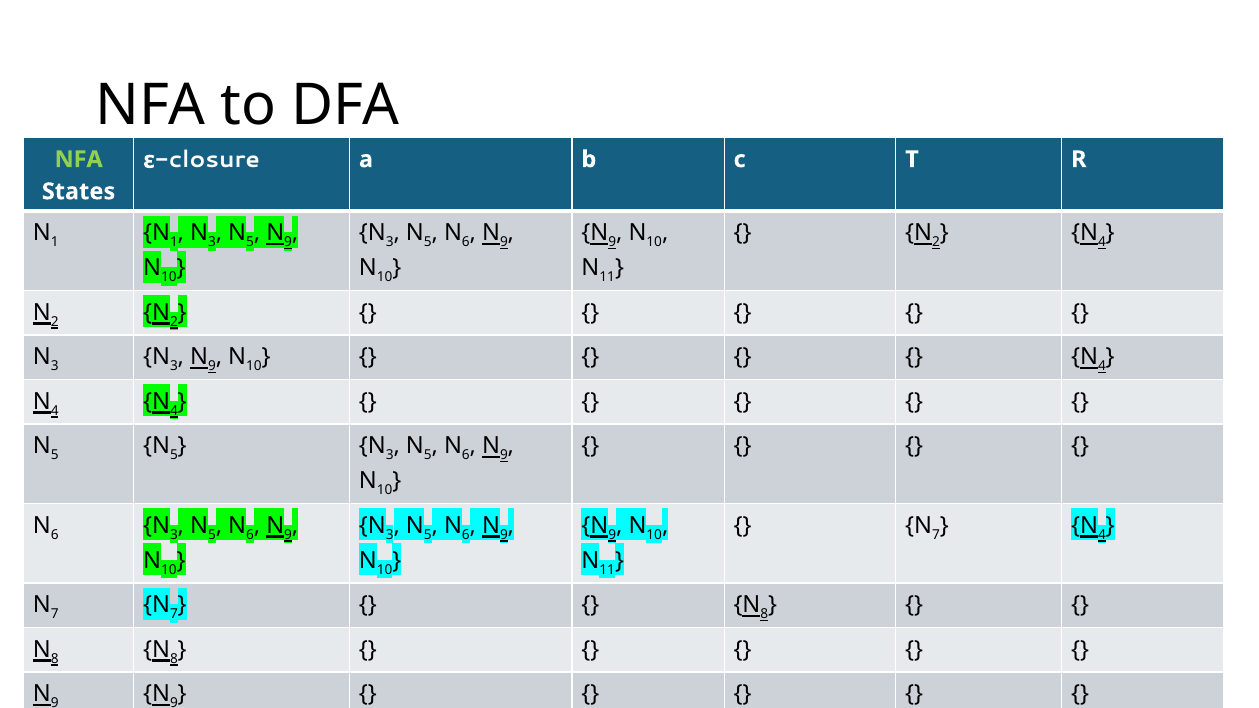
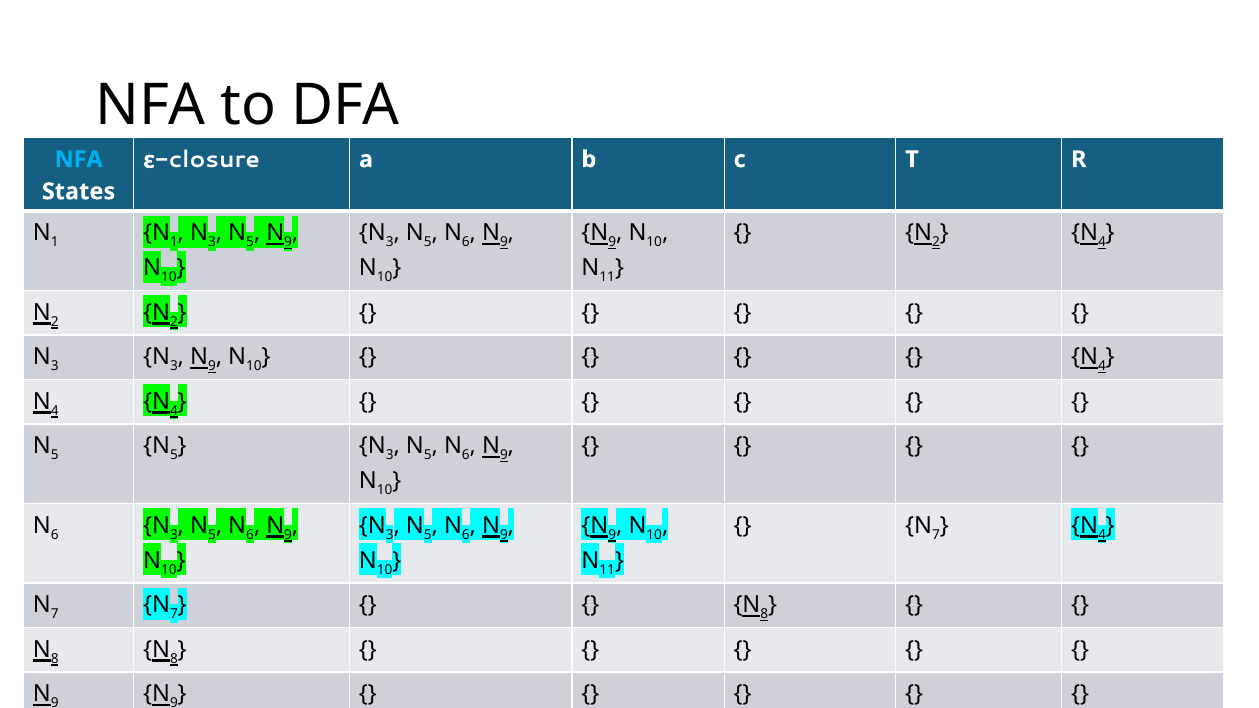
NFA colour: light green -> light blue (79, 159)
